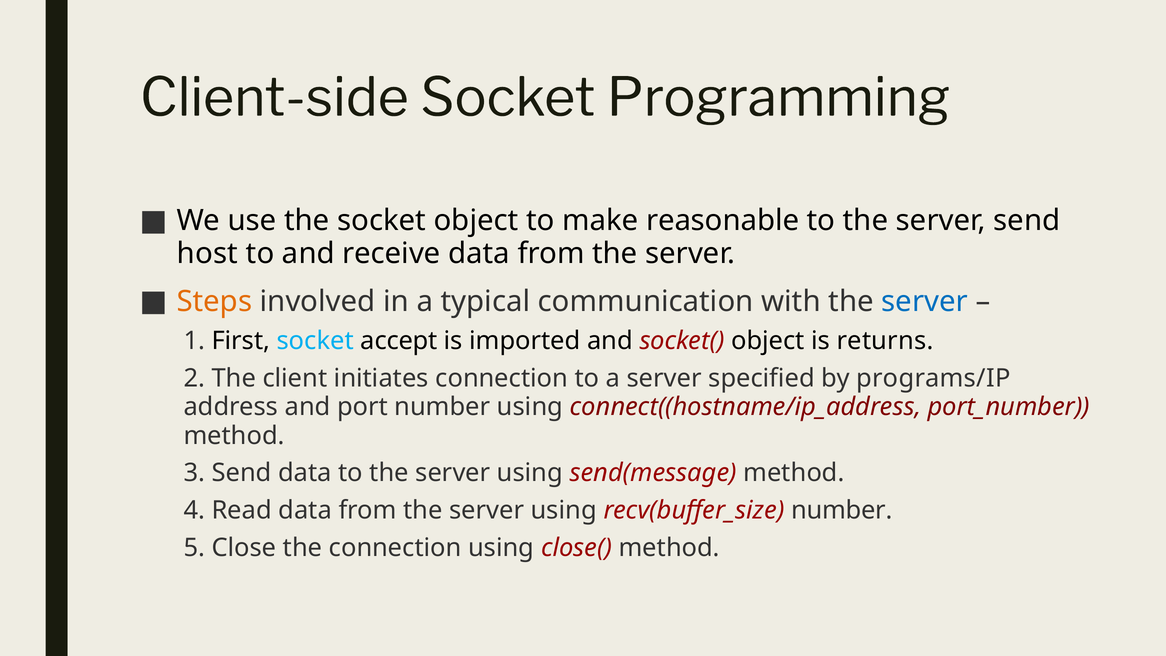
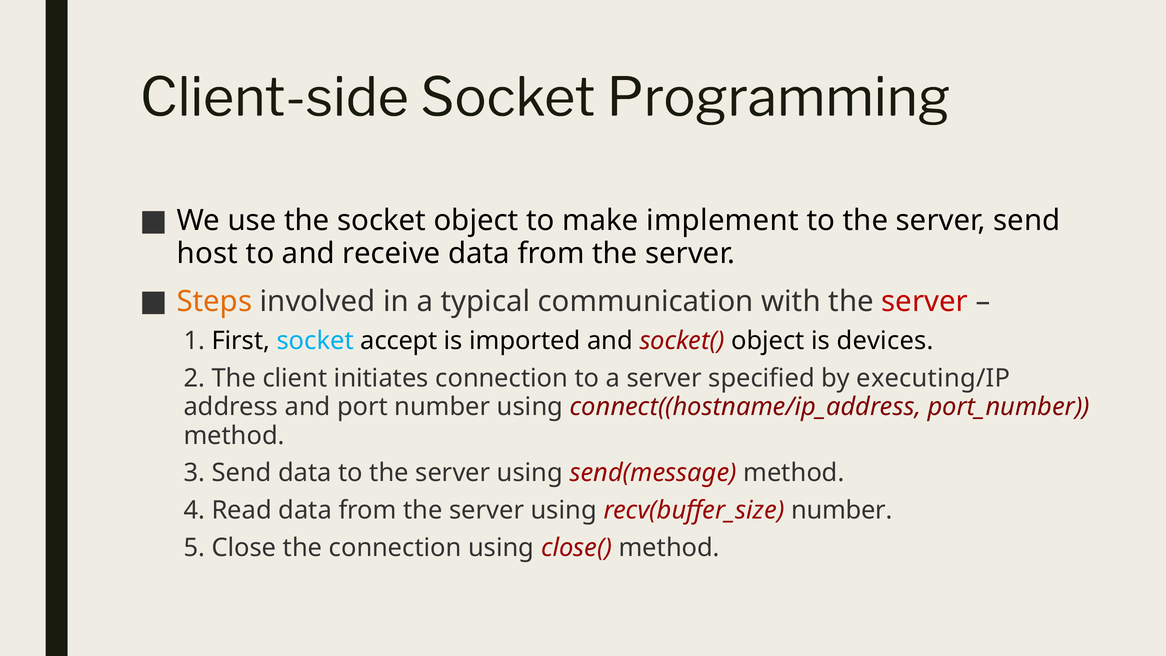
reasonable: reasonable -> implement (722, 220)
server colour: blue -> red (925, 301)
returns: returns -> devices (885, 341)
programs/IP: programs/IP -> executing/IP (933, 378)
